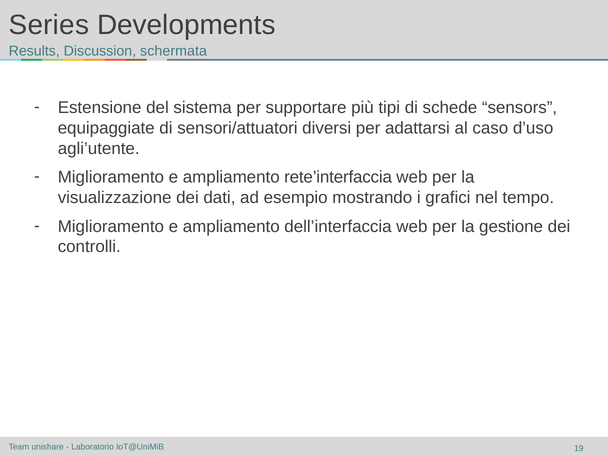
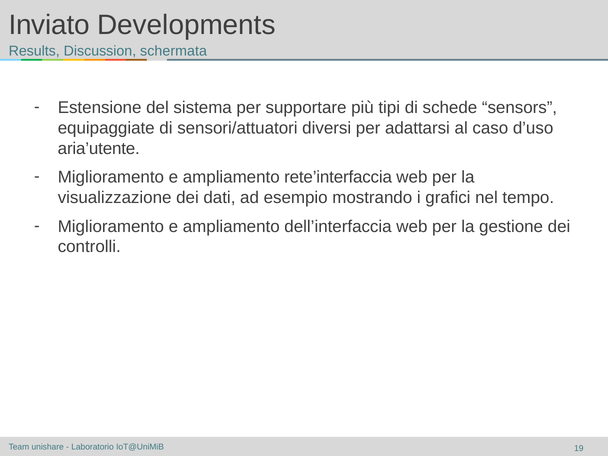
Series: Series -> Inviato (49, 25)
agli’utente: agli’utente -> aria’utente (99, 148)
